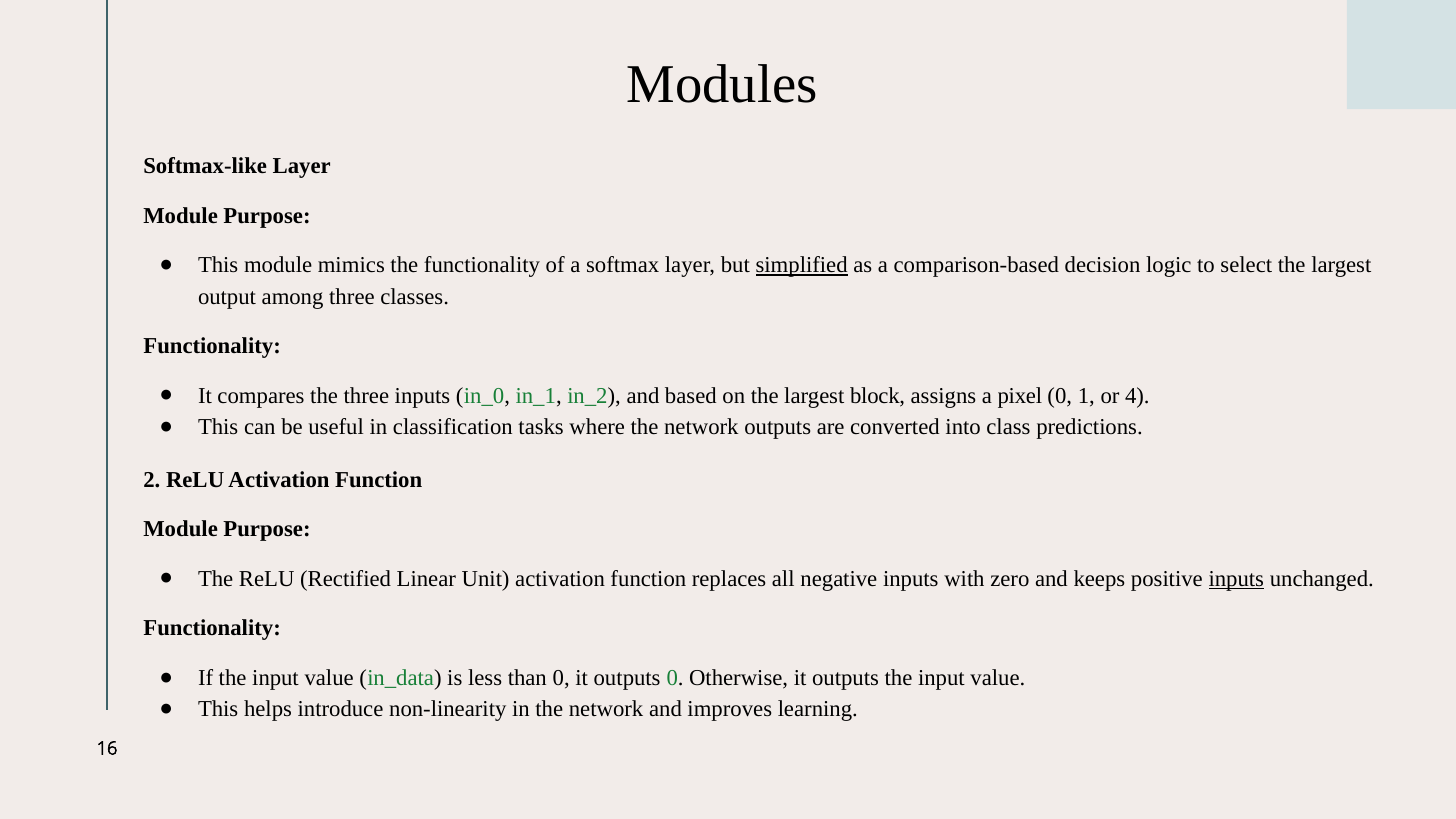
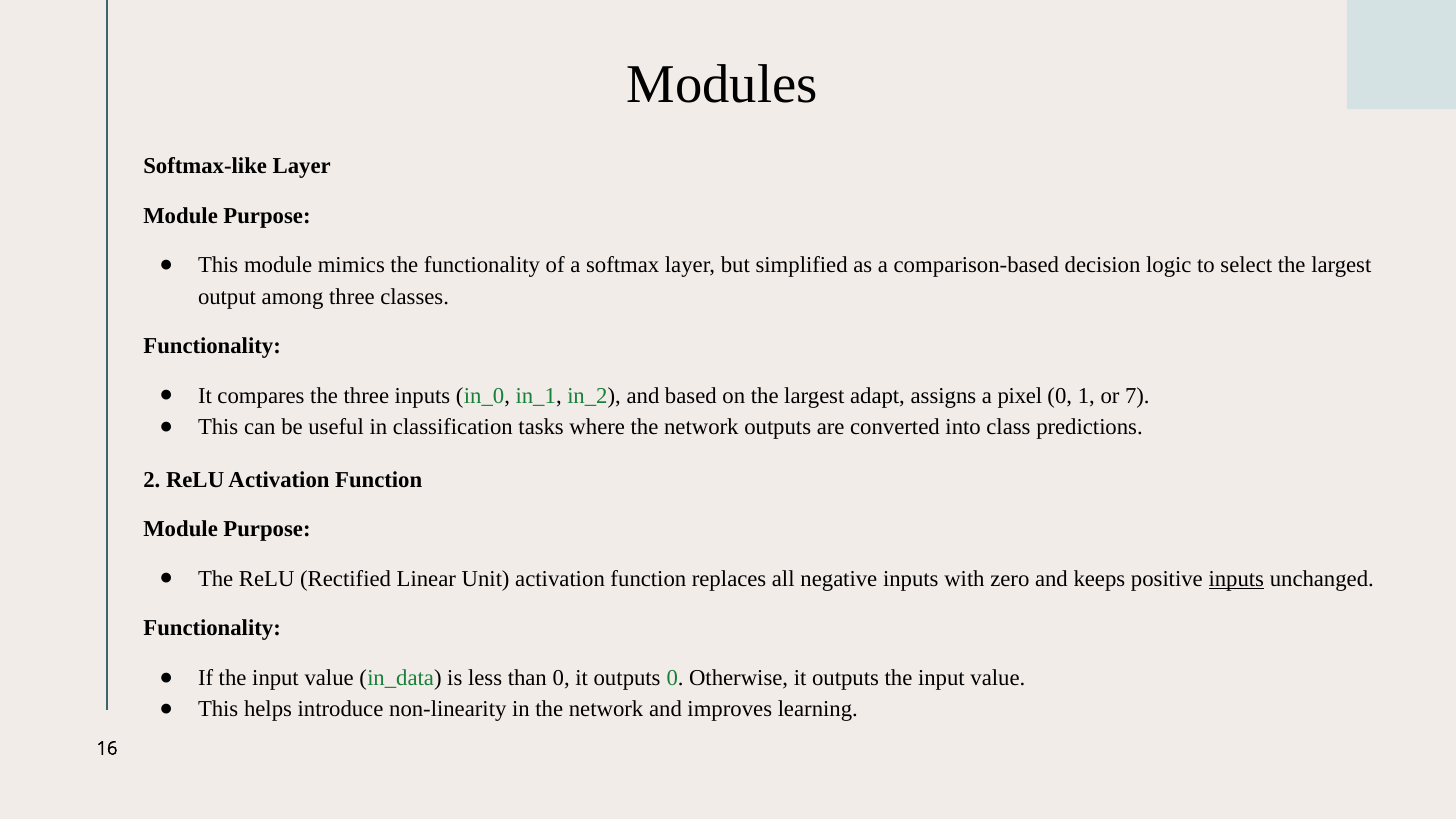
simplified underline: present -> none (802, 265)
block: block -> adapt (877, 396)
4: 4 -> 7 (1137, 396)
